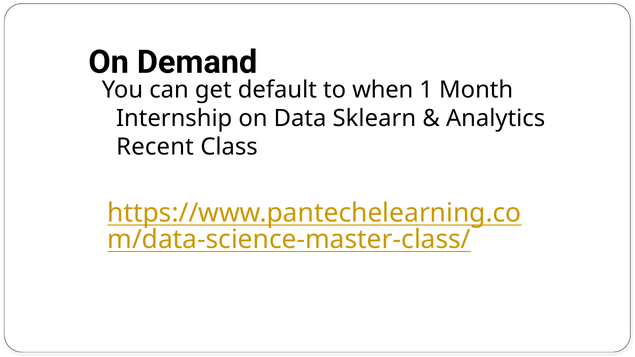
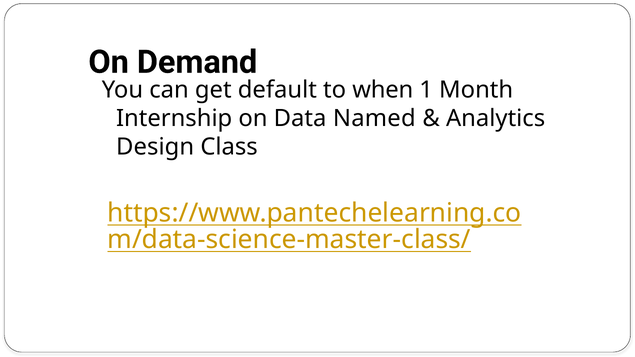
Sklearn: Sklearn -> Named (374, 118)
Recent: Recent -> Design (155, 147)
